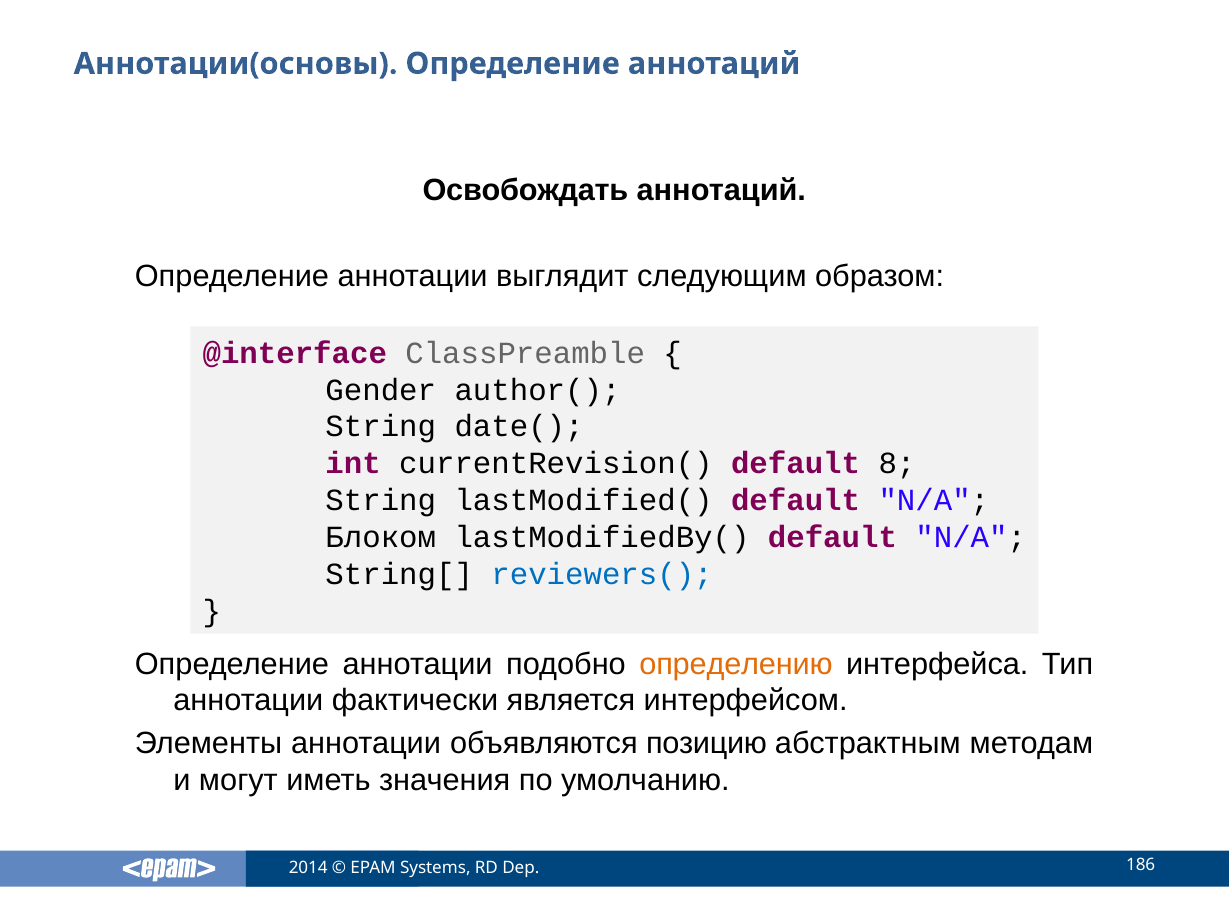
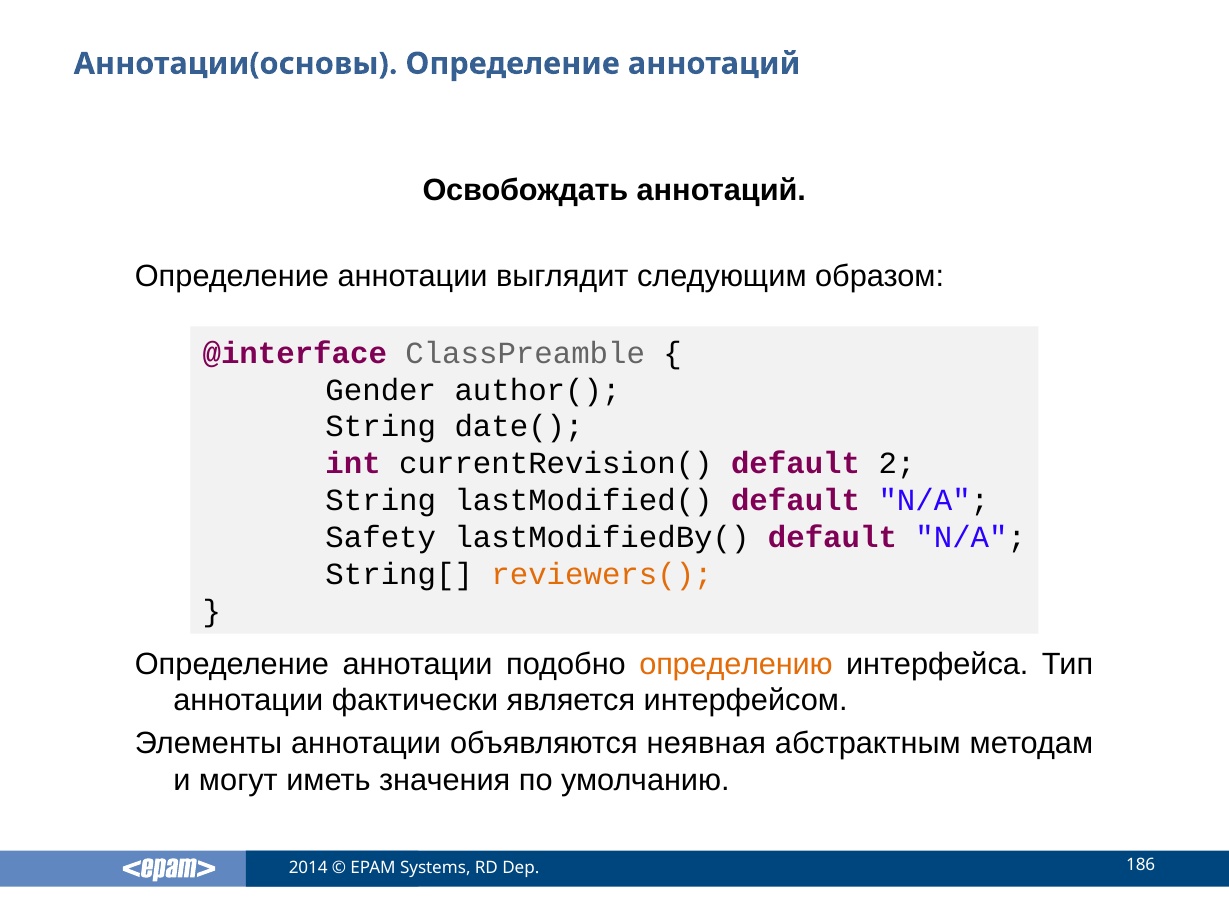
8: 8 -> 2 (897, 464)
Блоком: Блоком -> Safety (381, 537)
reviewers( colour: blue -> orange (602, 574)
позицию: позицию -> неявная (706, 744)
